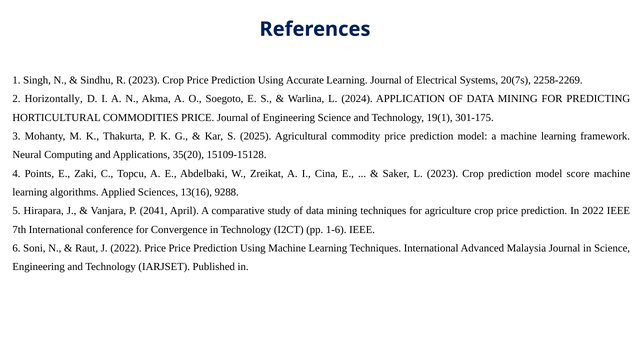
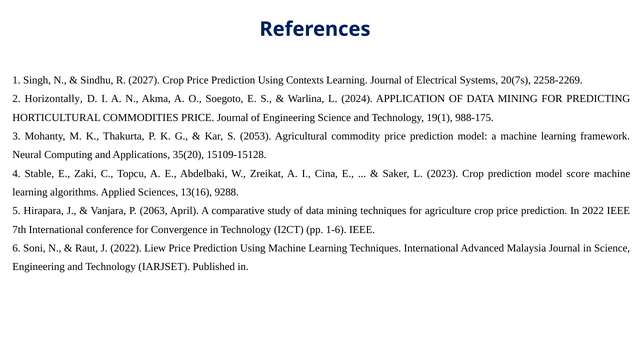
R 2023: 2023 -> 2027 (144, 80)
Accurate: Accurate -> Contexts (305, 80)
301-175: 301-175 -> 988-175 (474, 117)
2025: 2025 -> 2053 (256, 136)
Points: Points -> Stable (39, 173)
2041: 2041 -> 2063 (154, 211)
2022 Price: Price -> Liew (155, 248)
